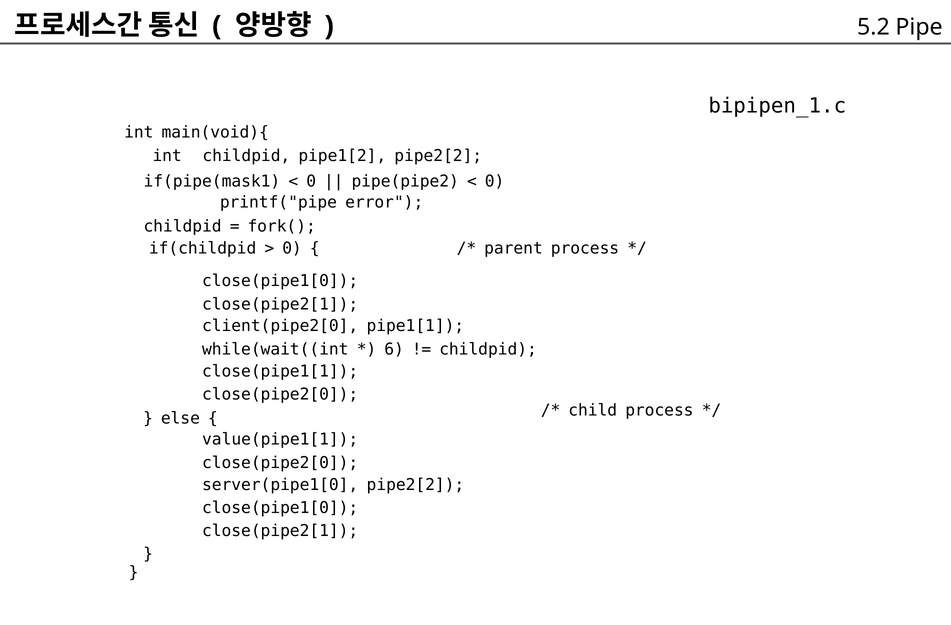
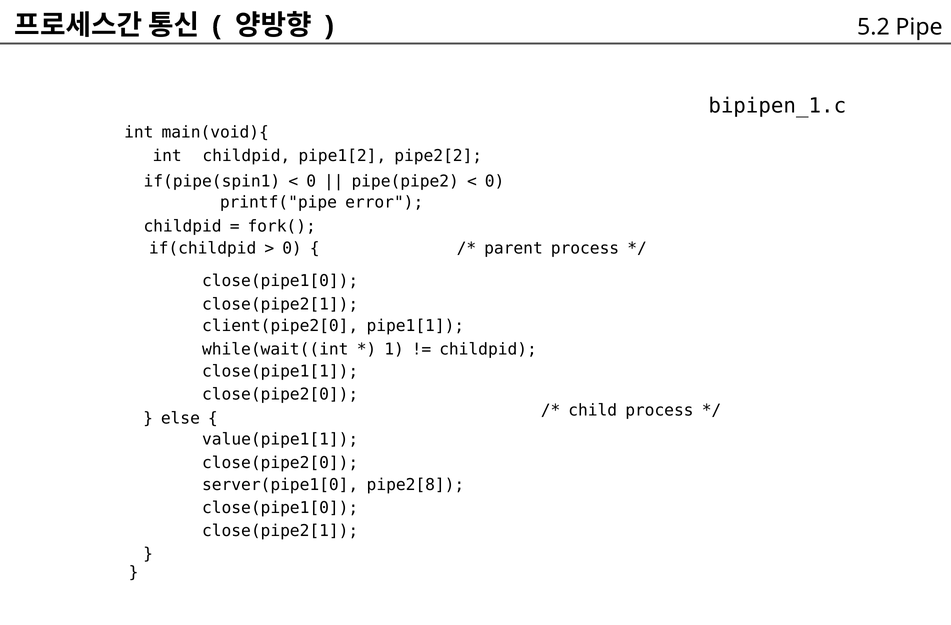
if(pipe(mask1: if(pipe(mask1 -> if(pipe(spin1 (212, 181)
6: 6 -> 1 (394, 349)
server(pipe1[0 pipe2[2: pipe2[2 -> pipe2[8 (415, 484)
